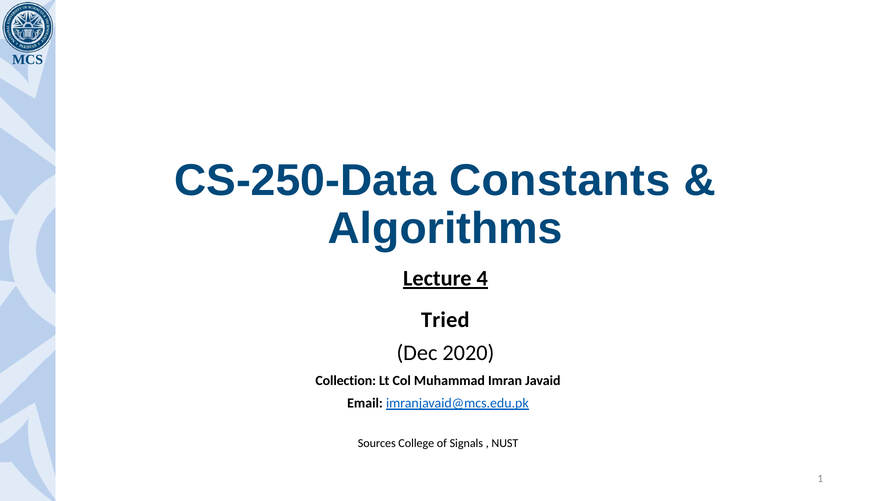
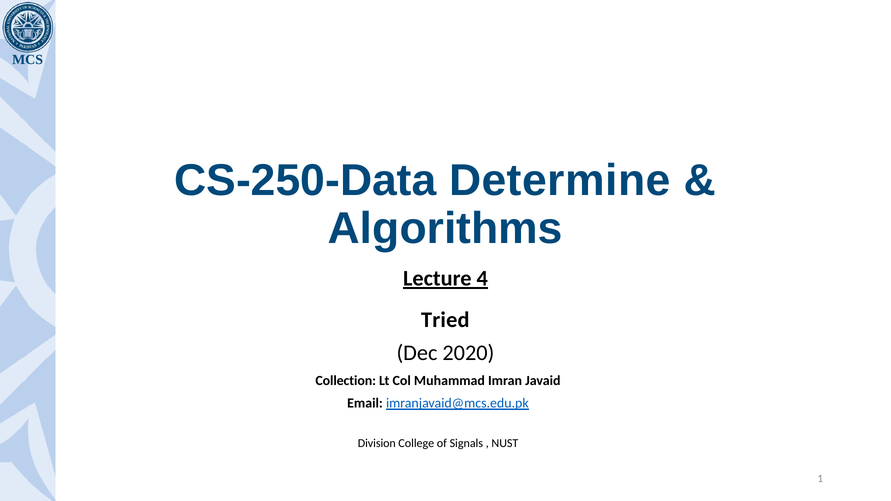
Constants: Constants -> Determine (560, 181)
Sources: Sources -> Division (377, 443)
